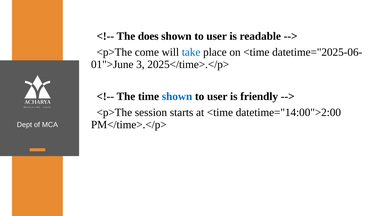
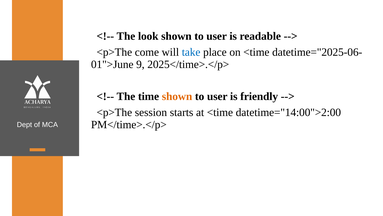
does: does -> look (148, 36)
3: 3 -> 9 (140, 64)
shown colour: blue -> orange (177, 96)
